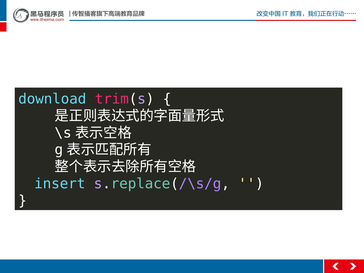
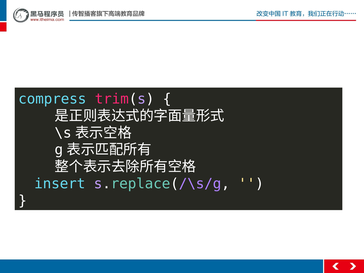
download: download -> compress (52, 99)
